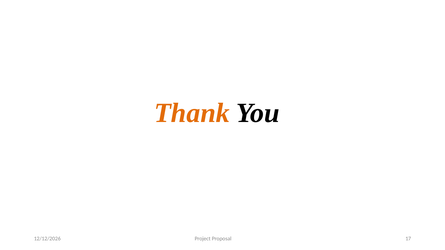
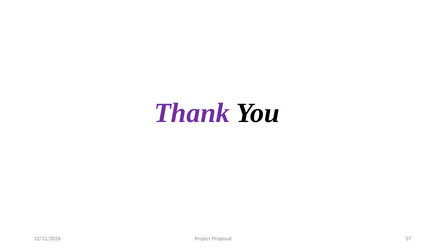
Thank colour: orange -> purple (192, 113)
